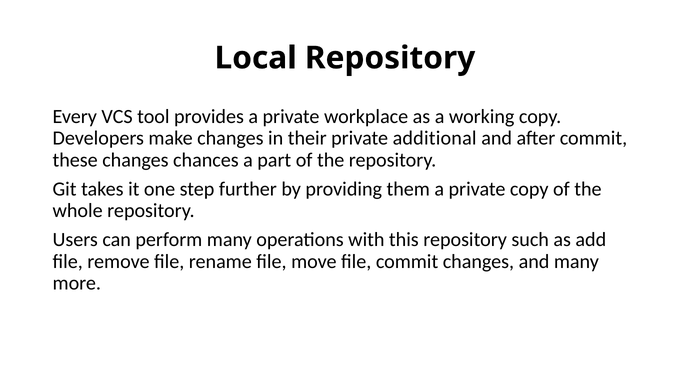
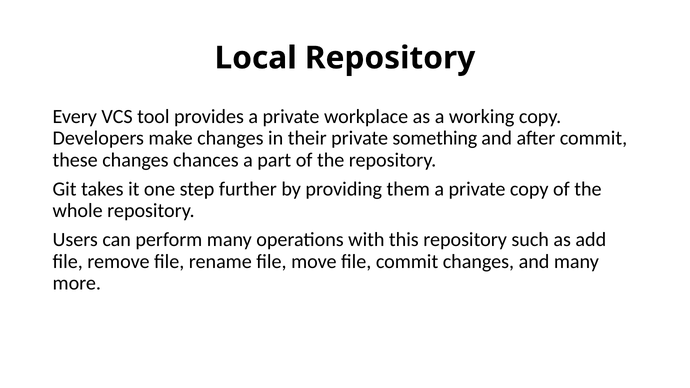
additional: additional -> something (435, 138)
